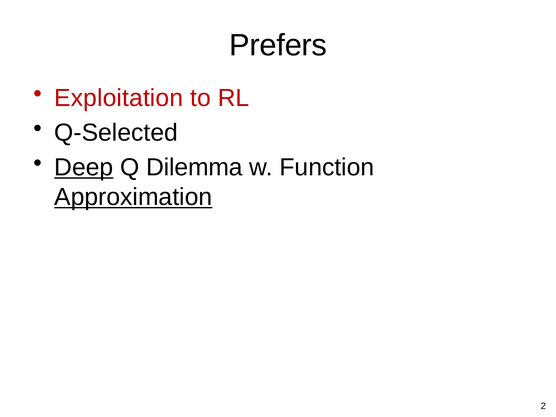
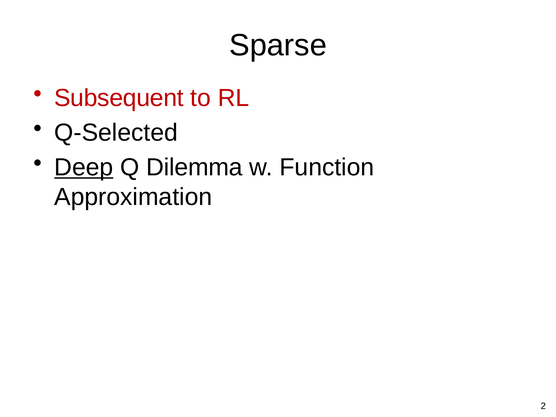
Prefers: Prefers -> Sparse (278, 45)
Exploitation: Exploitation -> Subsequent (119, 98)
Approximation underline: present -> none (133, 197)
